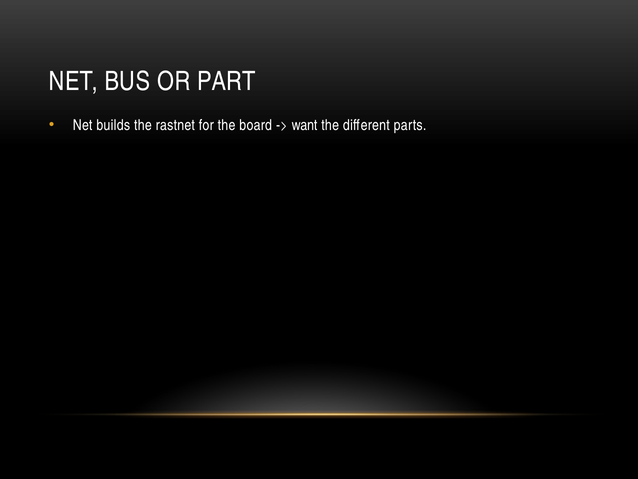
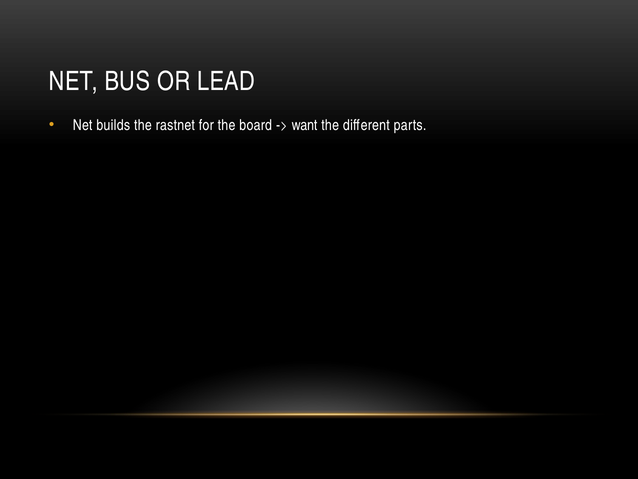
PART: PART -> LEAD (226, 82)
